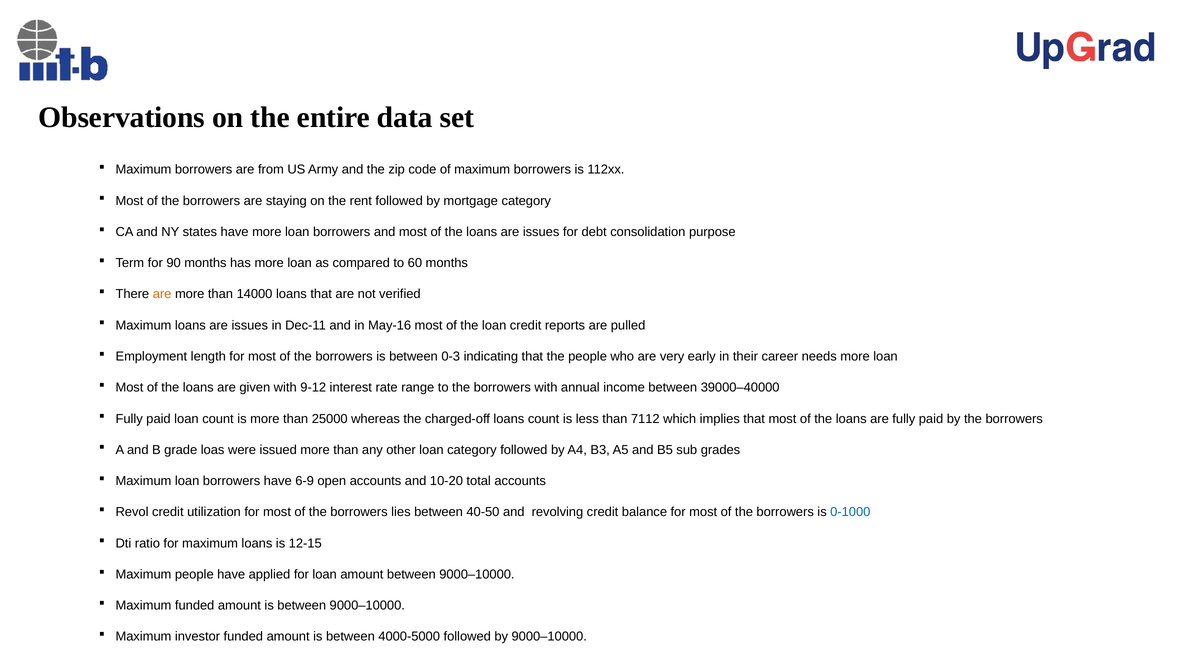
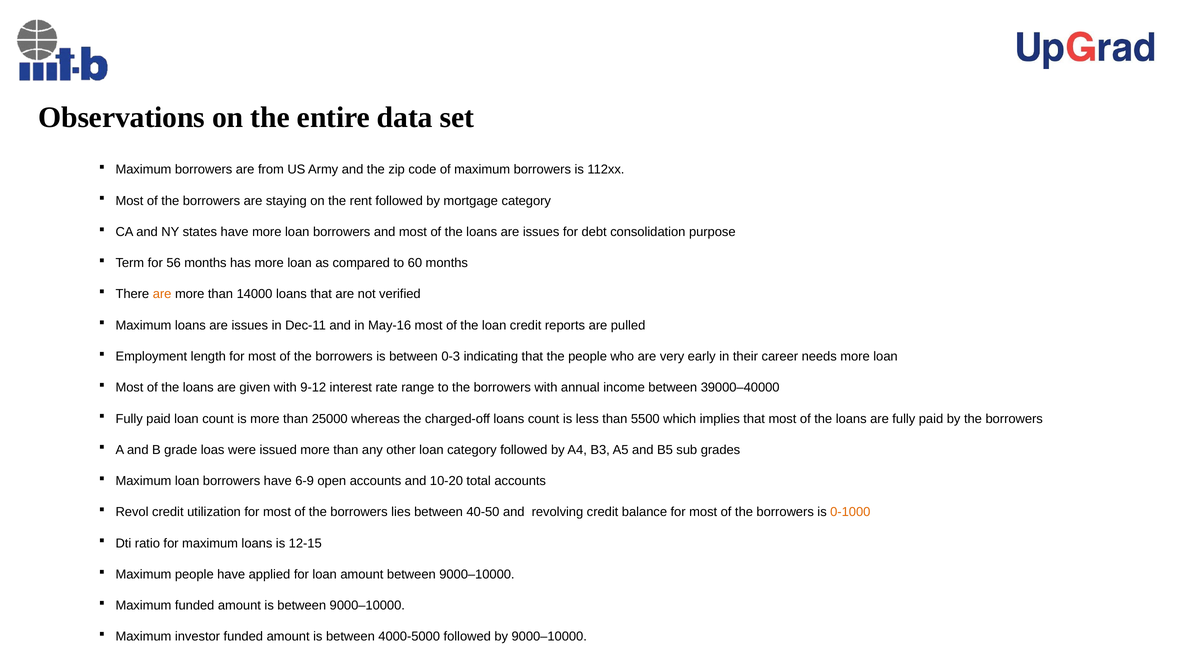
90: 90 -> 56 (174, 263)
7112: 7112 -> 5500 (645, 419)
0-1000 colour: blue -> orange (850, 512)
